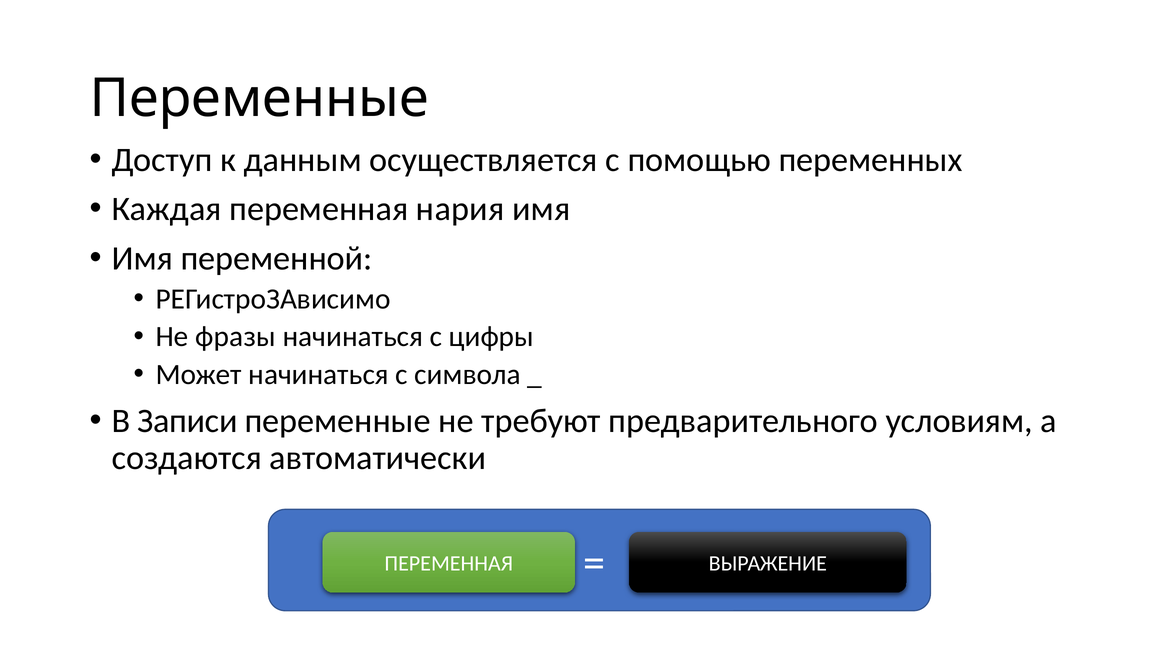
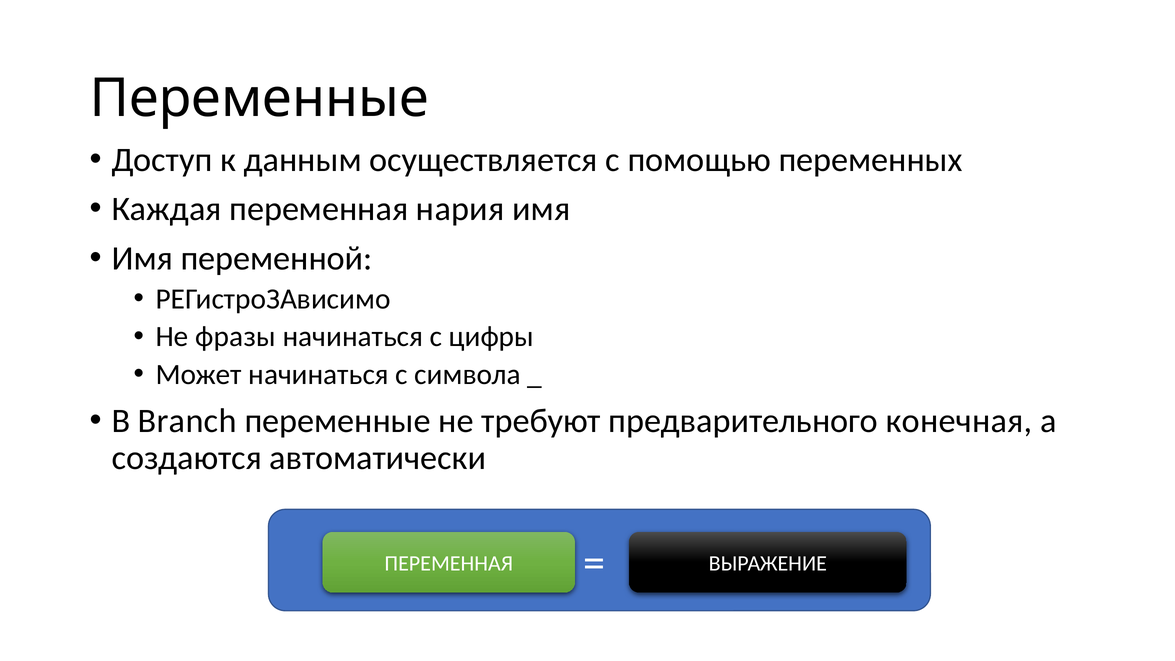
Записи: Записи -> Branch (187, 421)
условиям: условиям -> конечная (959, 421)
